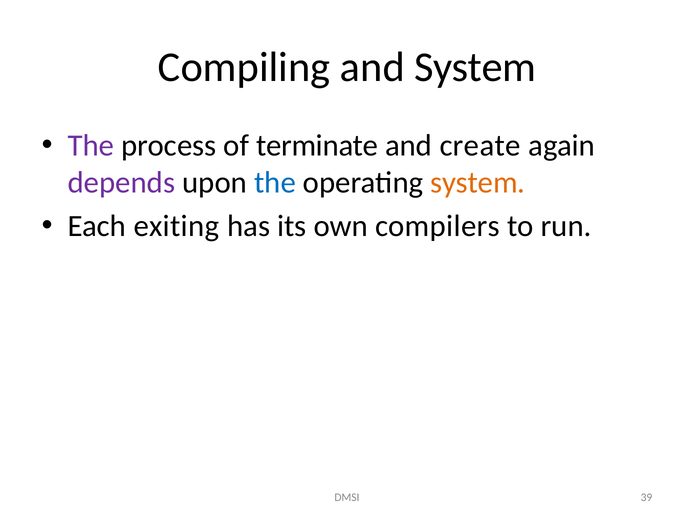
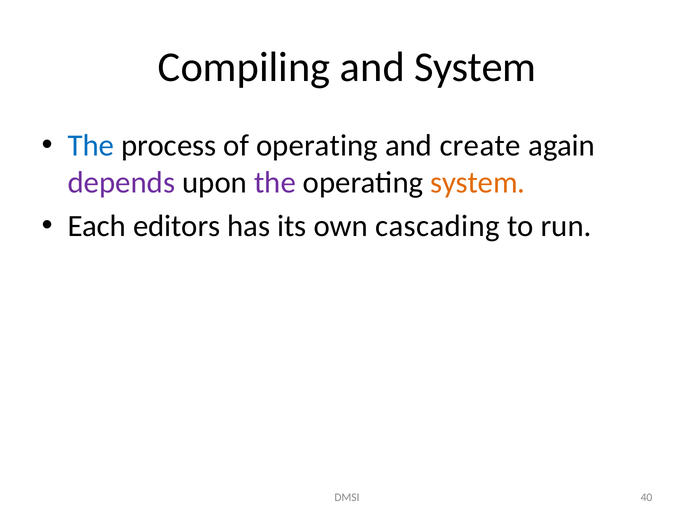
The colour: purple -> blue (91, 146)
of terminate: terminate -> operating (317, 146)
the colour: blue -> purple (275, 183)
exiting: exiting -> editors (177, 226)
compilers: compilers -> cascading (438, 226)
39: 39 -> 40 (646, 497)
